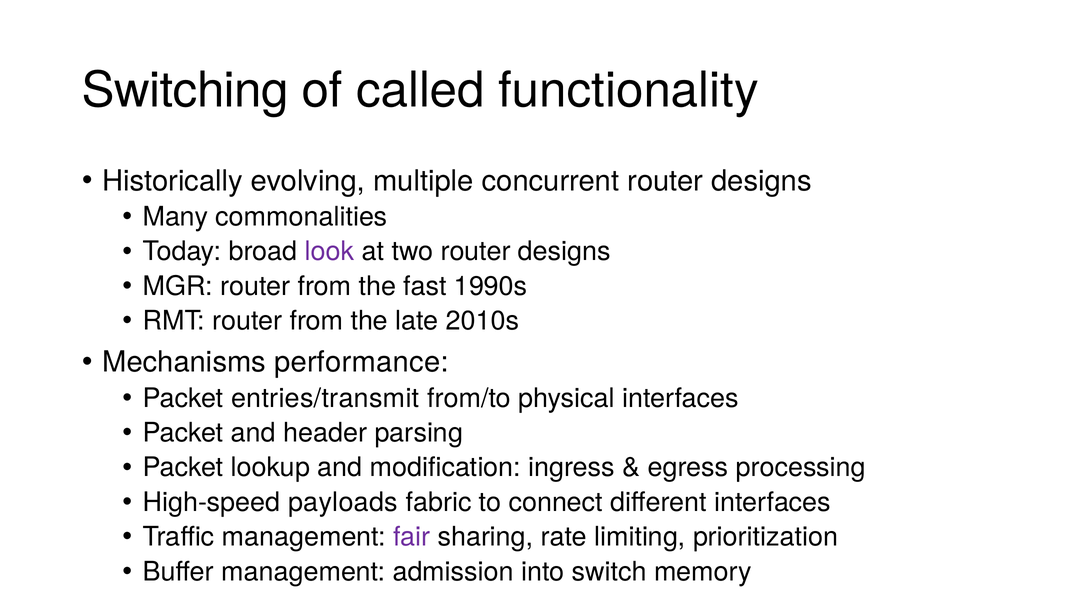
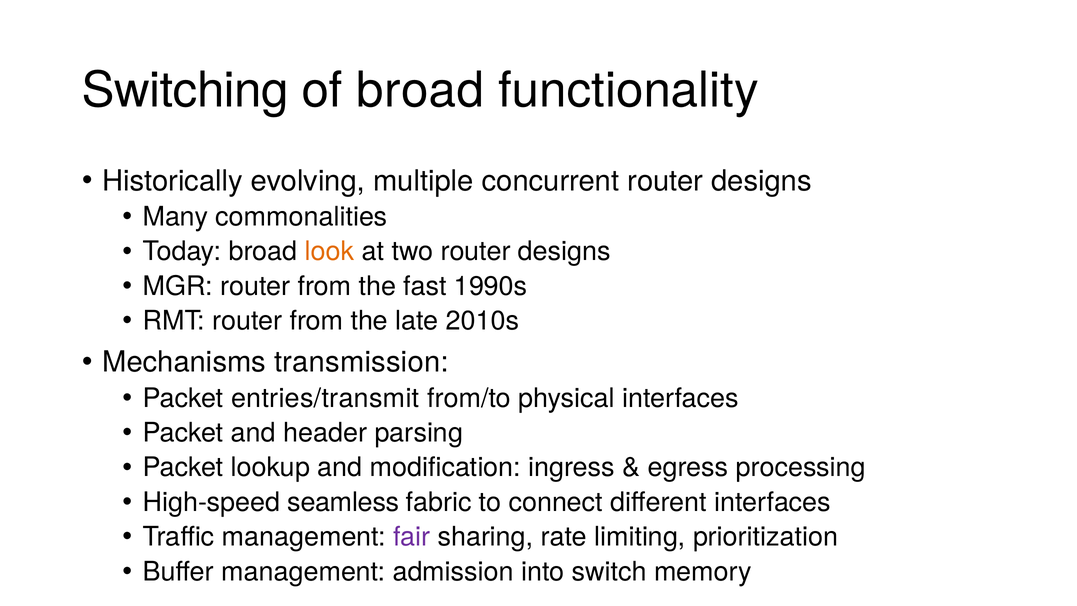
of called: called -> broad (420, 90)
look colour: purple -> orange (330, 251)
performance: performance -> transmission (361, 362)
payloads: payloads -> seamless (343, 502)
